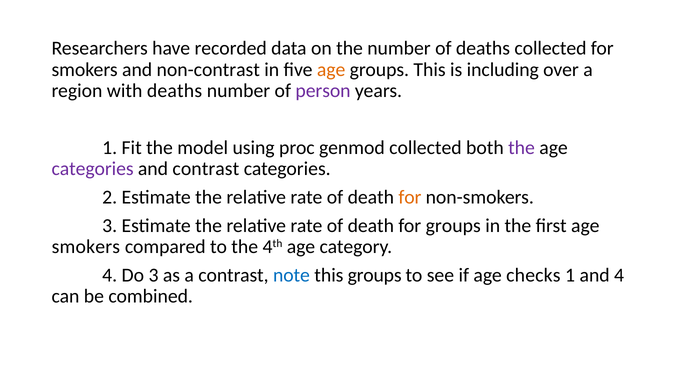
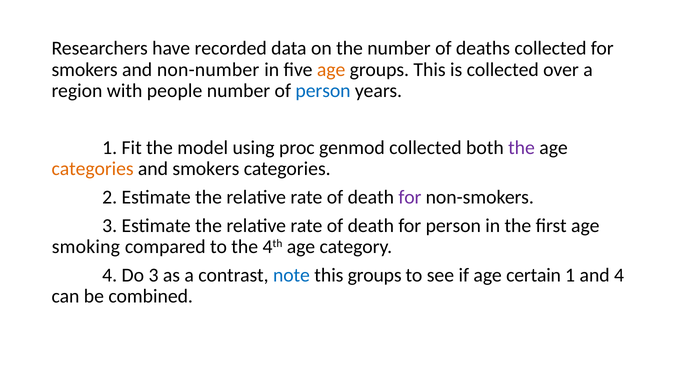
non-contrast: non-contrast -> non-number (208, 70)
is including: including -> collected (503, 70)
with deaths: deaths -> people (175, 91)
person colour: purple -> blue (323, 91)
categories colour: purple -> orange (93, 169)
and contrast: contrast -> smokers (206, 169)
for colour: orange -> purple (410, 197)
for groups: groups -> person (453, 226)
smokers: smokers -> smoking (86, 247)
checks: checks -> certain (534, 275)
